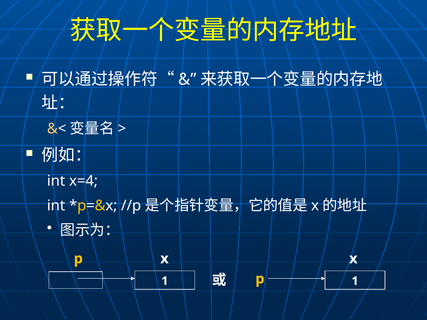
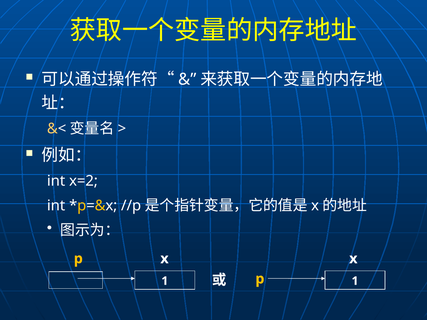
x=4: x=4 -> x=2 (83, 181)
